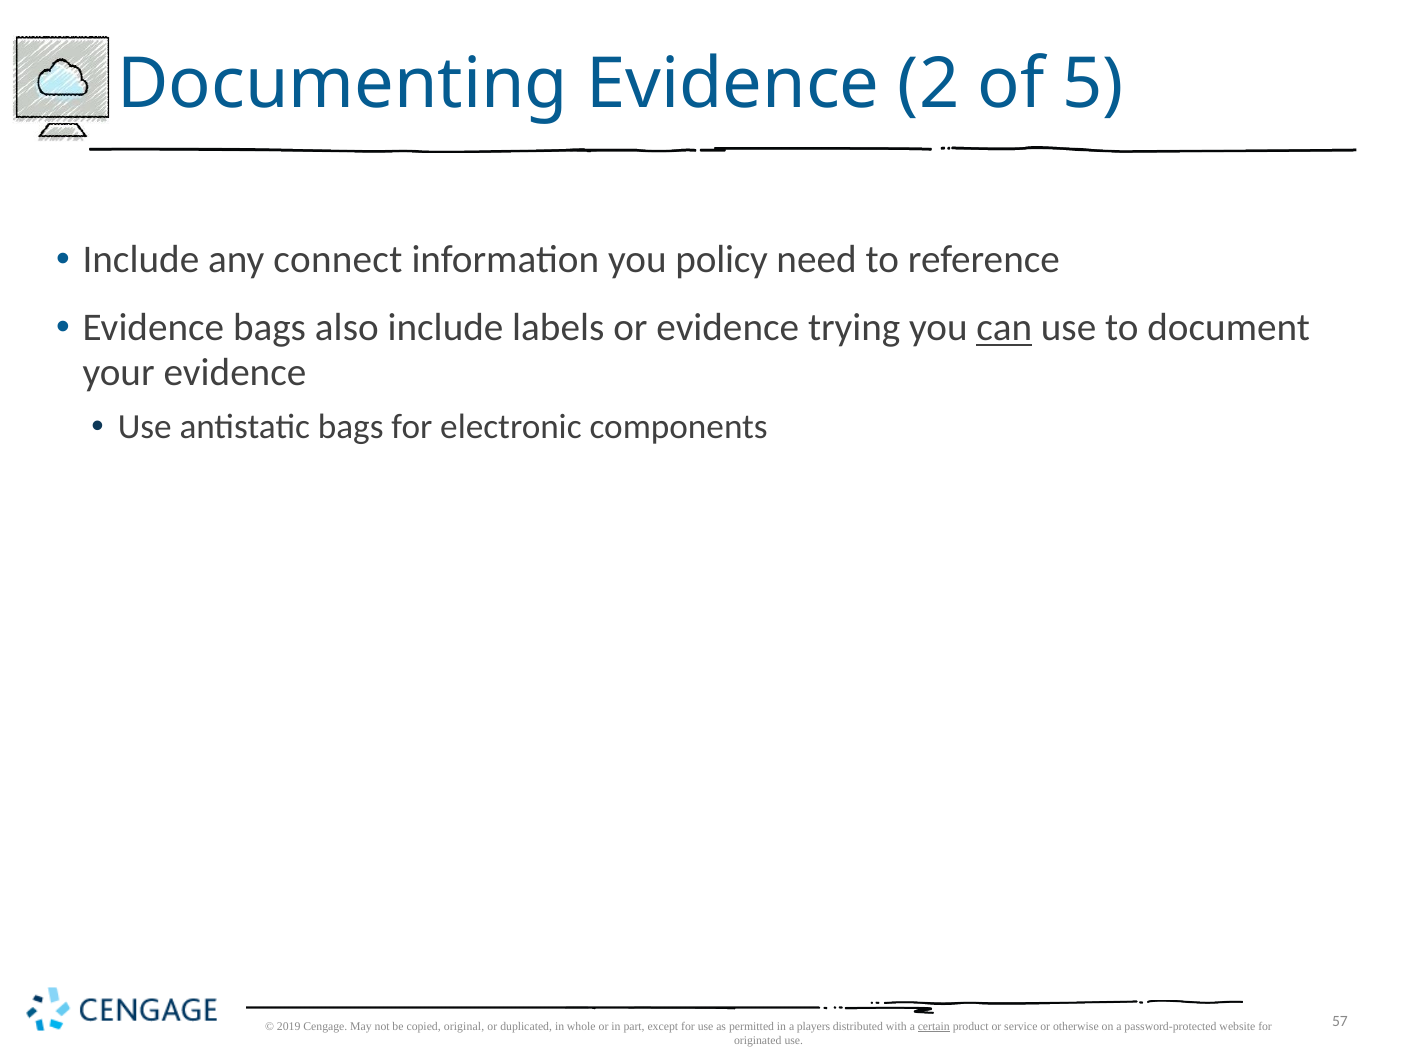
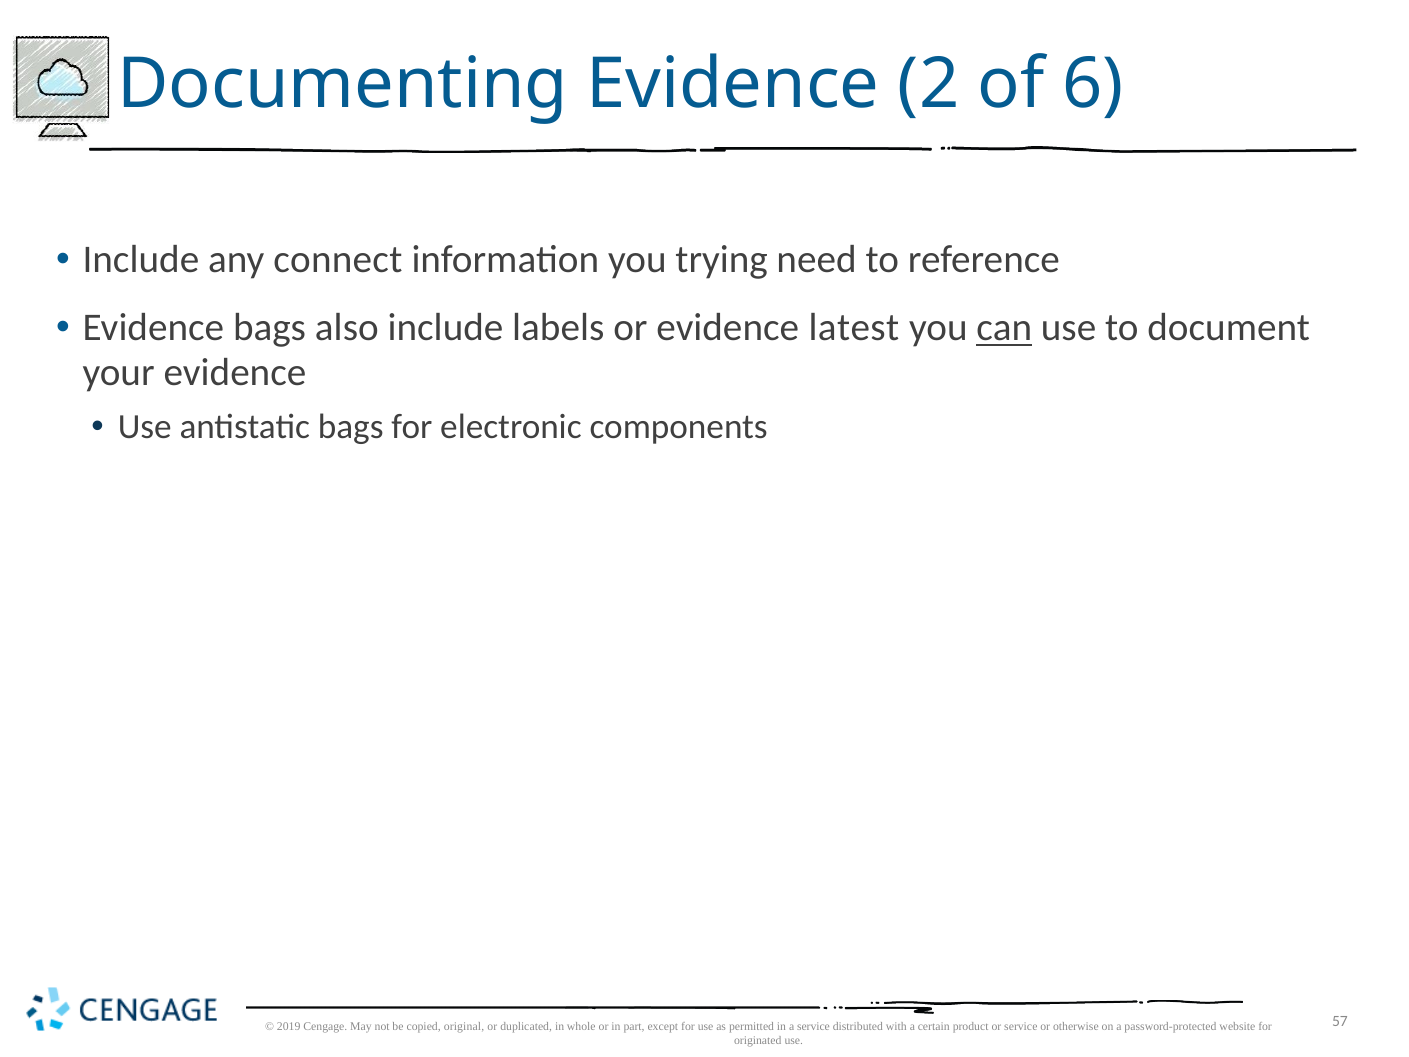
5: 5 -> 6 (1093, 84)
policy: policy -> trying (722, 260)
trying: trying -> latest (854, 328)
a players: players -> service (813, 1026)
certain underline: present -> none (934, 1026)
